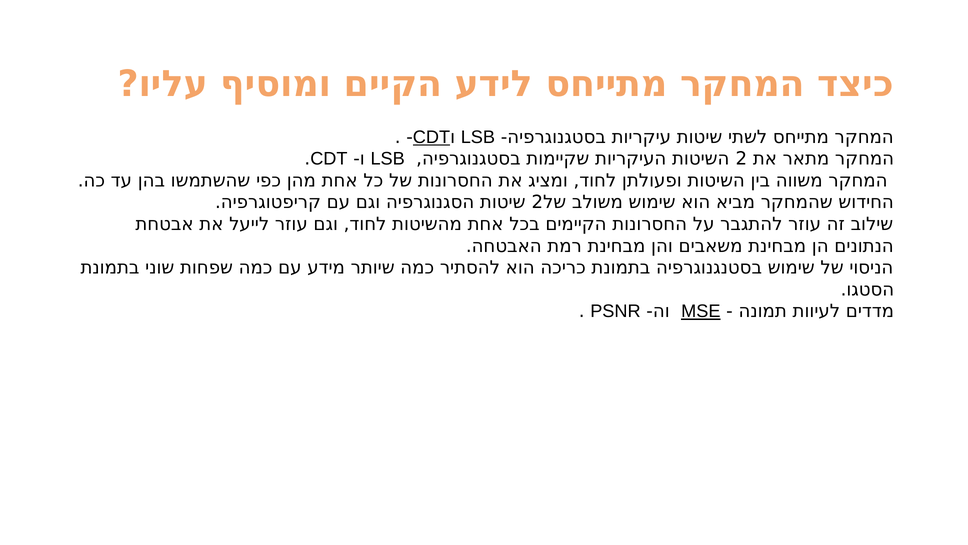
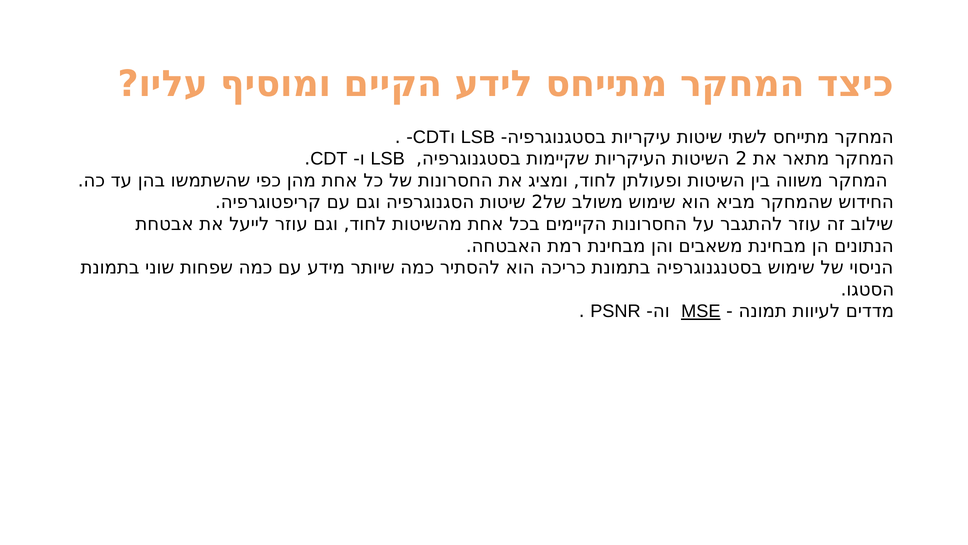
CDT underline: present -> none (431, 137)
